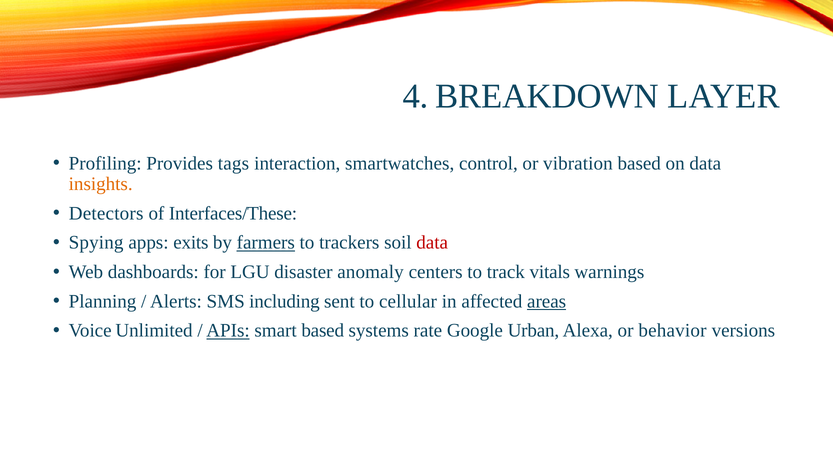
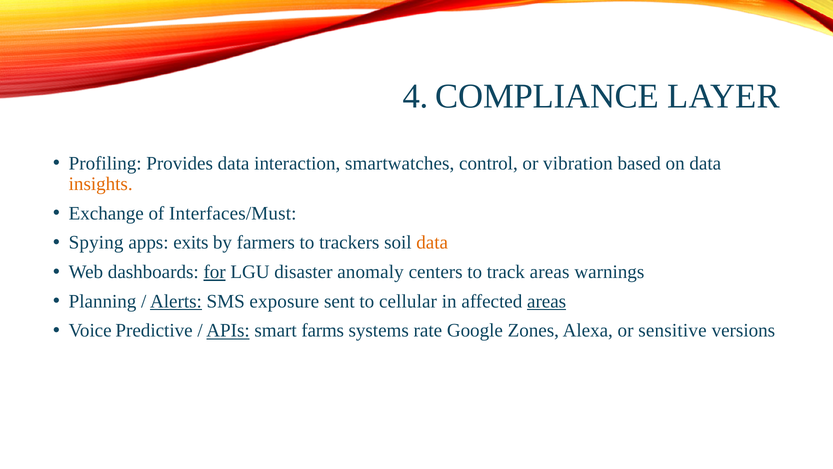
BREAKDOWN: BREAKDOWN -> COMPLIANCE (547, 96)
Provides tags: tags -> data (234, 163)
Detectors: Detectors -> Exchange (106, 213)
Interfaces/These: Interfaces/These -> Interfaces/Must (233, 213)
farmers underline: present -> none (266, 242)
data colour: red -> orange (432, 242)
for underline: none -> present (215, 272)
track vitals: vitals -> areas (550, 272)
Alerts underline: none -> present (176, 301)
including: including -> exposure (284, 301)
Unlimited: Unlimited -> Predictive (154, 330)
smart based: based -> farms (323, 330)
Urban: Urban -> Zones (533, 330)
behavior: behavior -> sensitive (672, 330)
